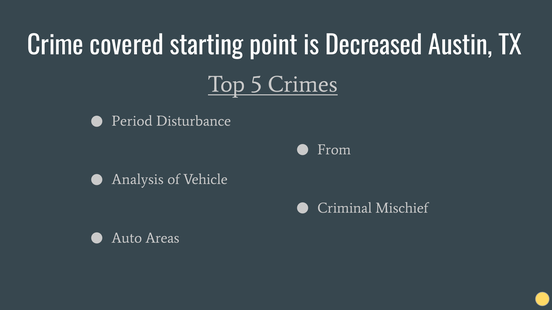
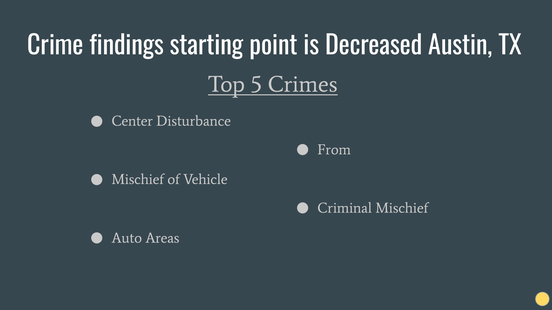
covered: covered -> findings (127, 46)
Period: Period -> Center (132, 121)
Analysis: Analysis -> Mischief (138, 180)
